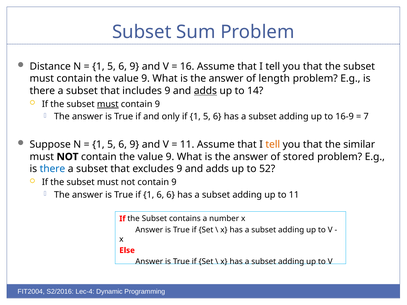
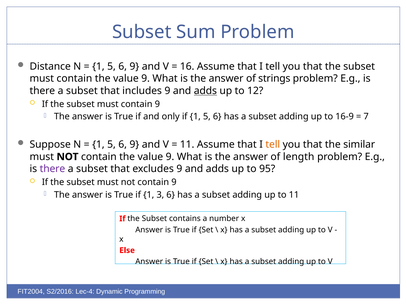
length: length -> strings (274, 79)
14: 14 -> 12 (255, 91)
must underline: present -> none (108, 104)
stored: stored -> length (299, 157)
there colour: blue -> purple (52, 169)
52: 52 -> 95 (267, 169)
1 6: 6 -> 3 (160, 195)
